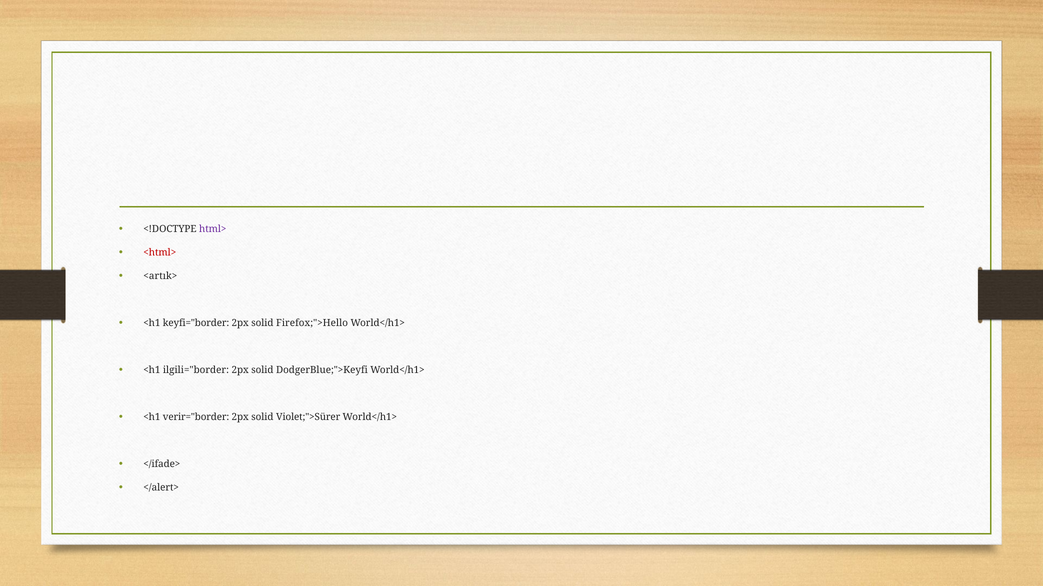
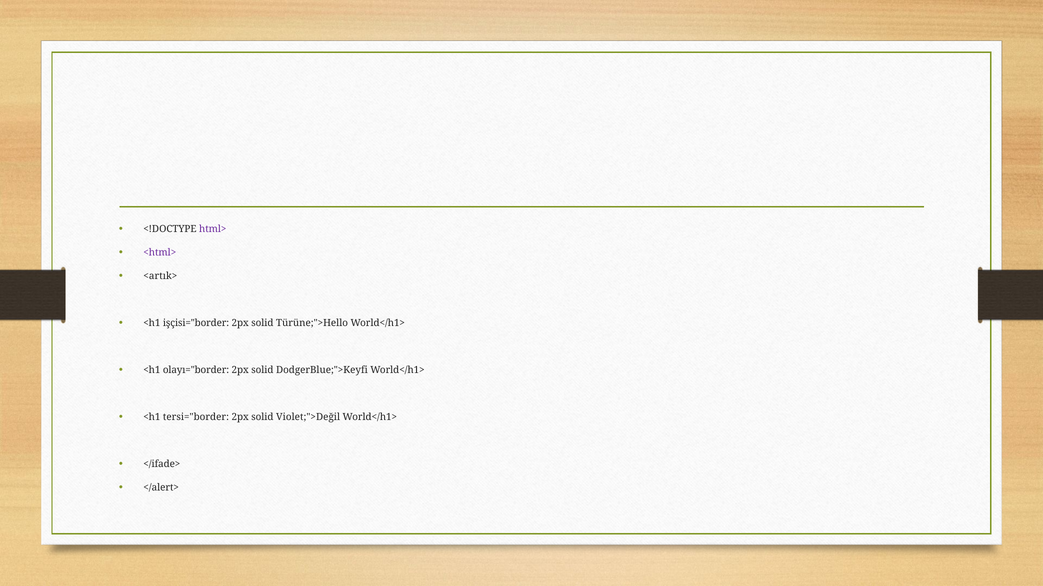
<html> colour: red -> purple (160, 253)
keyfi="border: keyfi="border -> işçisi="border (196, 323)
Firefox;">Hello: Firefox;">Hello -> Türüne;">Hello (312, 323)
ilgili="border: ilgili="border -> olayı="border (196, 370)
verir="border: verir="border -> tersi="border (196, 417)
Violet;">Sürer: Violet;">Sürer -> Violet;">Değil (308, 417)
